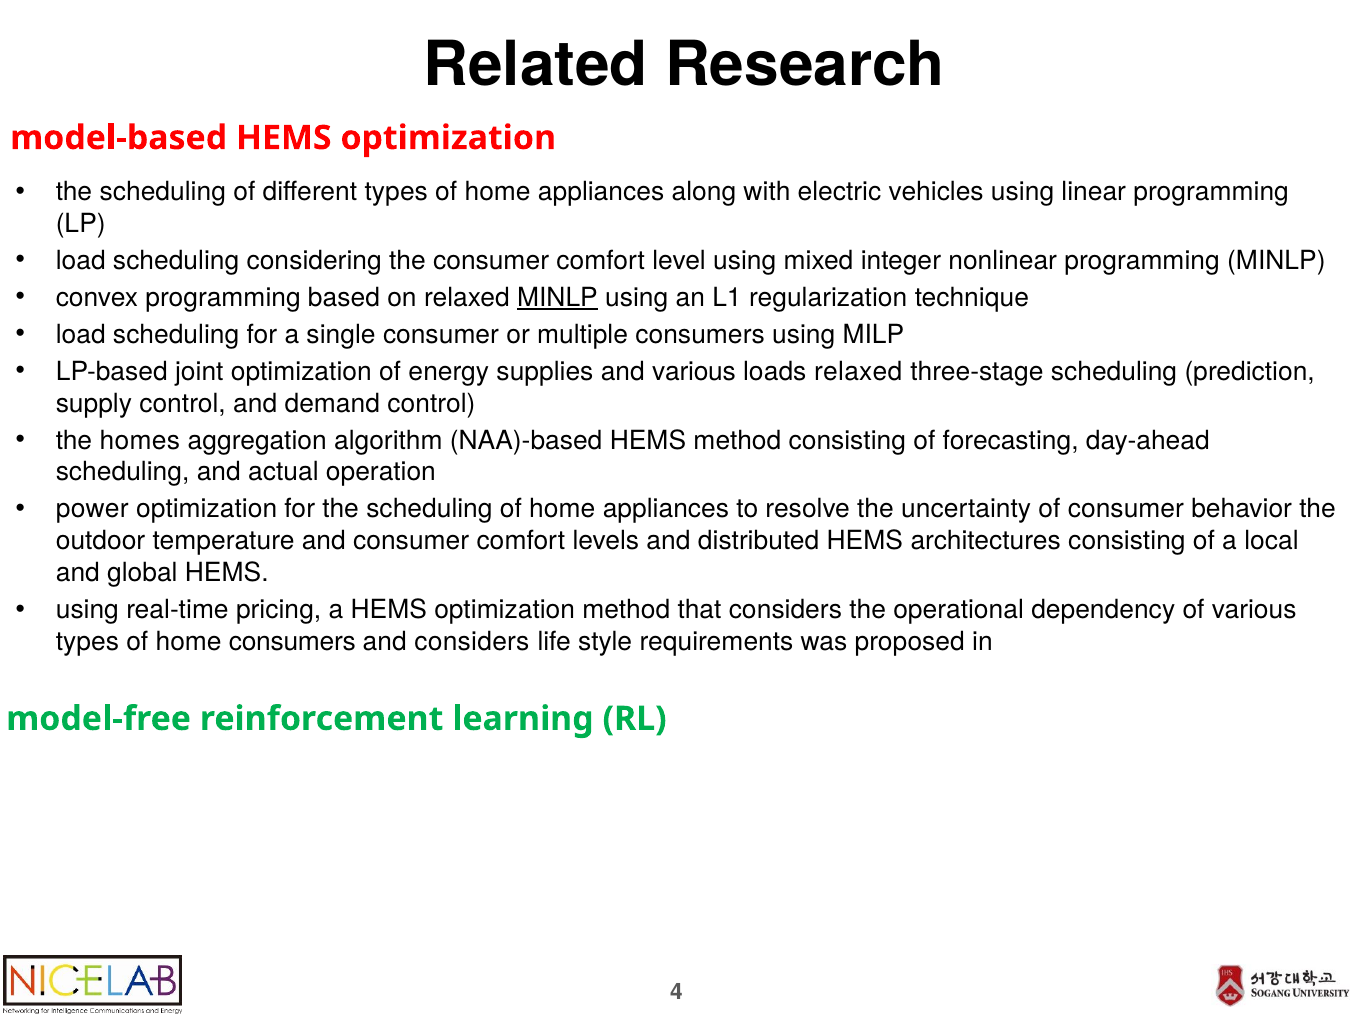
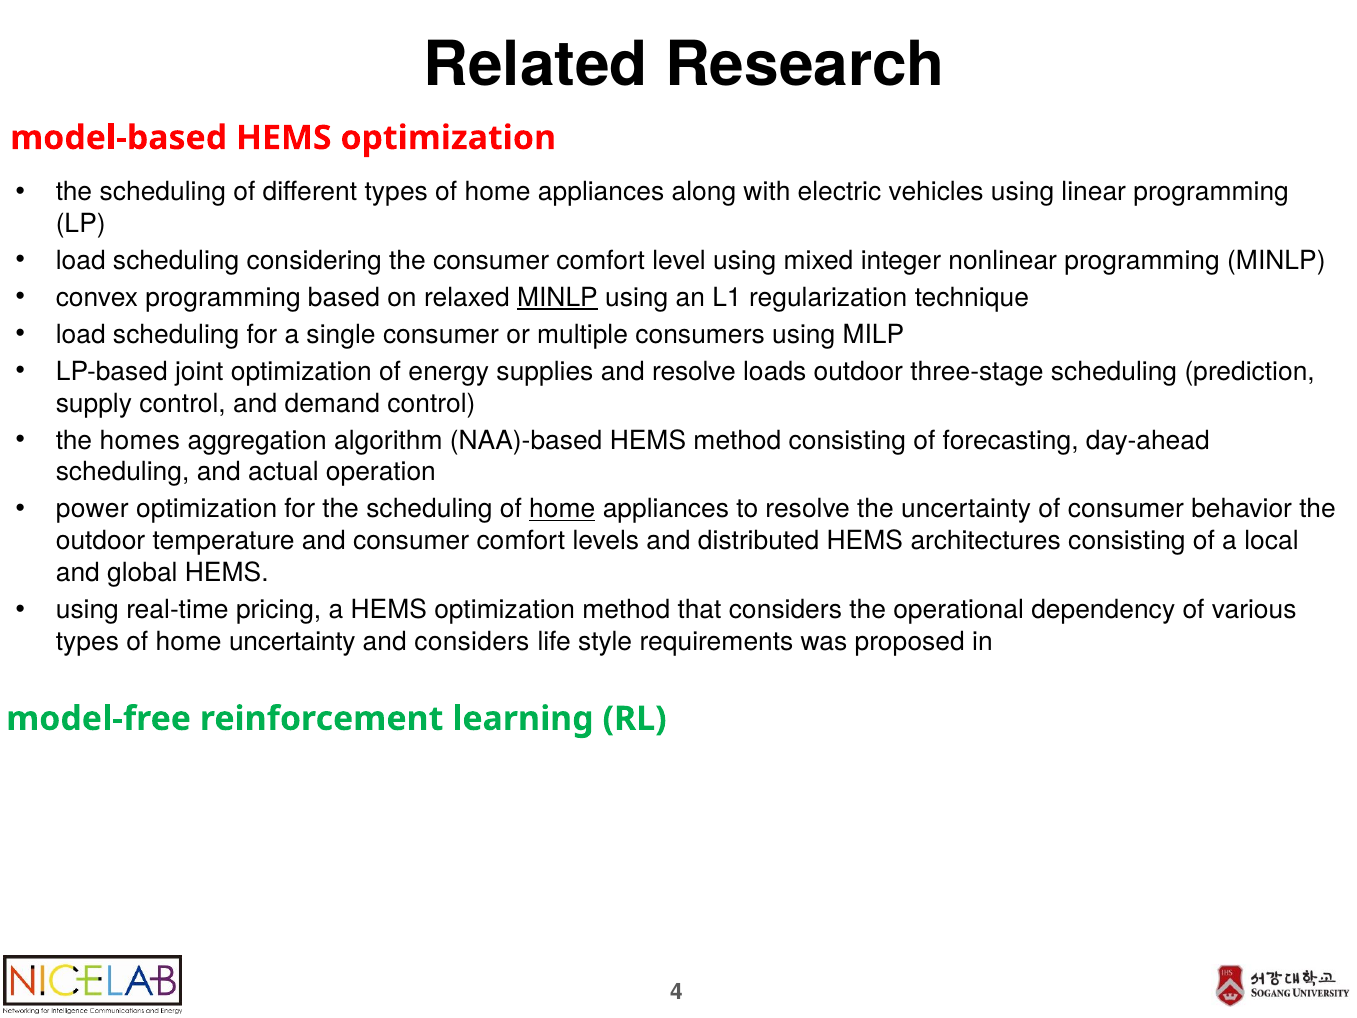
and various: various -> resolve (694, 372)
loads relaxed: relaxed -> outdoor (858, 372)
home underline: none -> present (562, 509)
home consumers: consumers -> uncertainty (292, 641)
